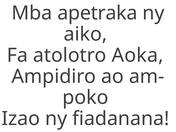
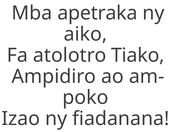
Aoka: Aoka -> Tiako (138, 55)
